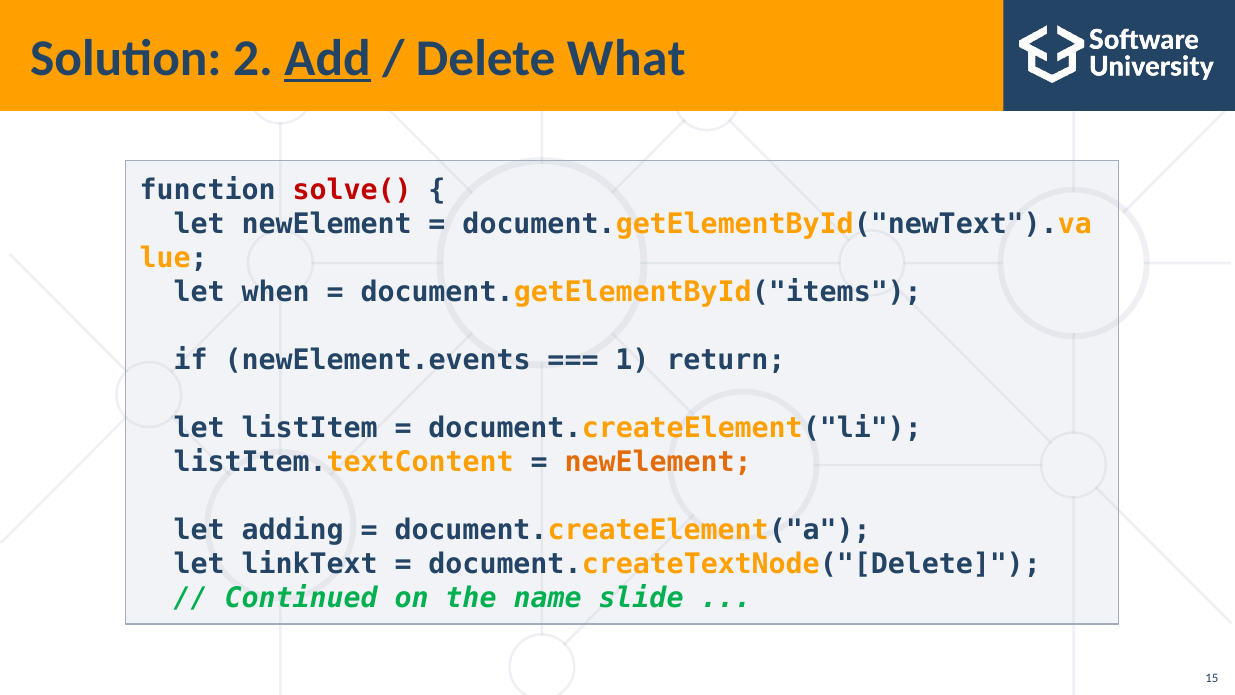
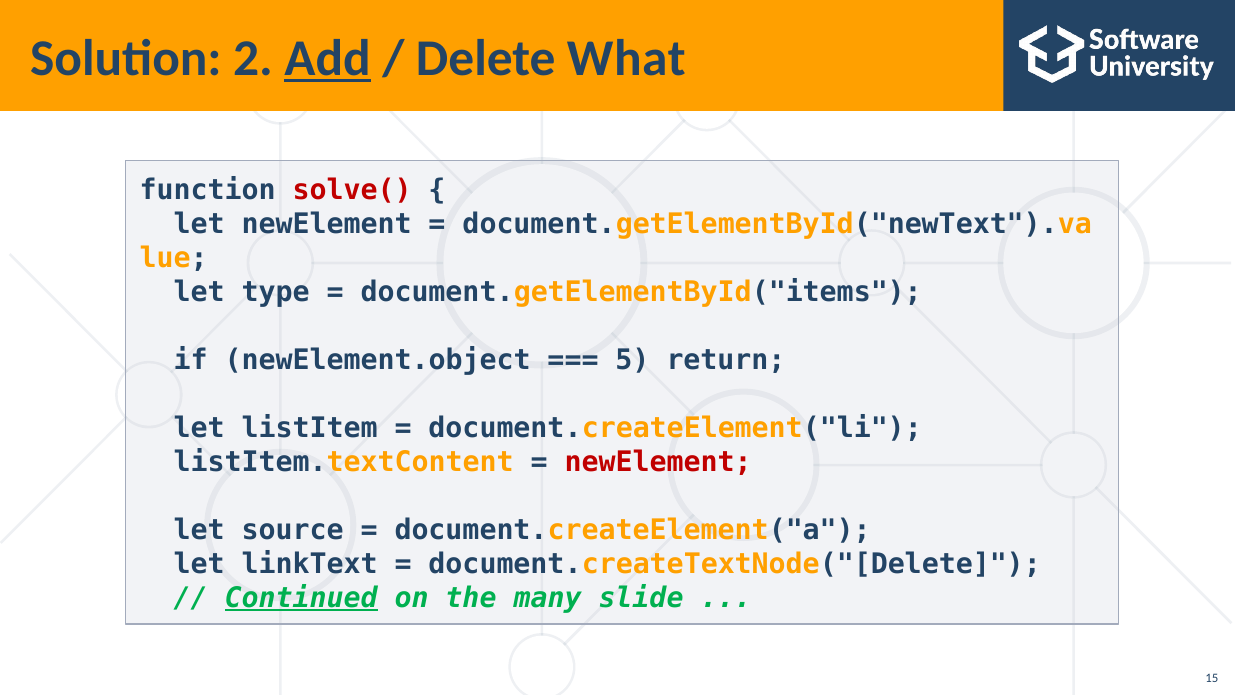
when: when -> type (276, 292)
newElement.events: newElement.events -> newElement.object (378, 360)
1: 1 -> 5 (632, 360)
newElement colour: orange -> red (658, 462)
adding: adding -> source (293, 530)
Continued underline: none -> present (301, 598)
name: name -> many (548, 598)
